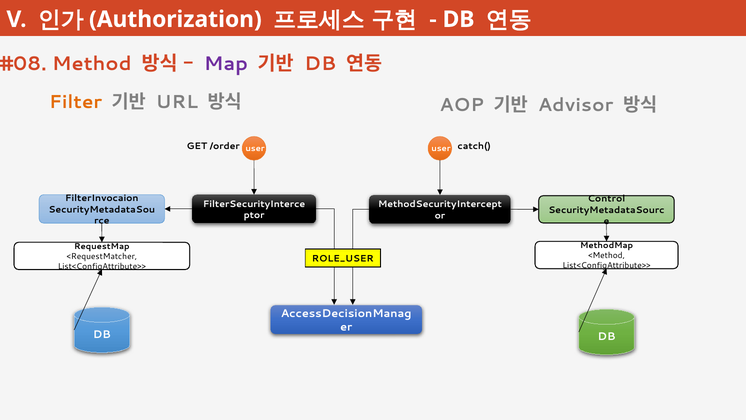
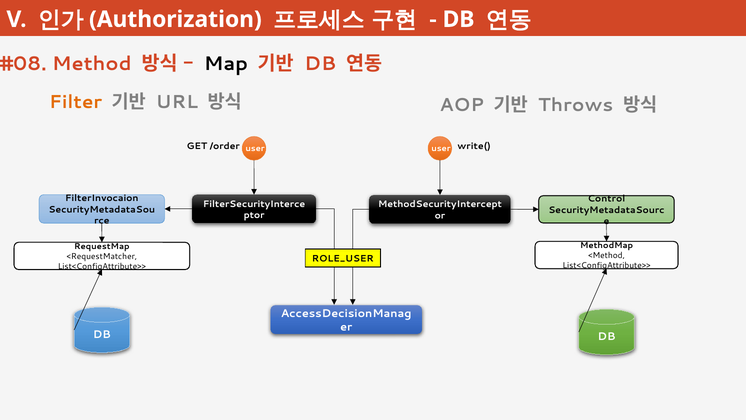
Map colour: purple -> black (226, 64)
Advisor: Advisor -> Throws (576, 105)
catch(: catch( -> write( (474, 146)
